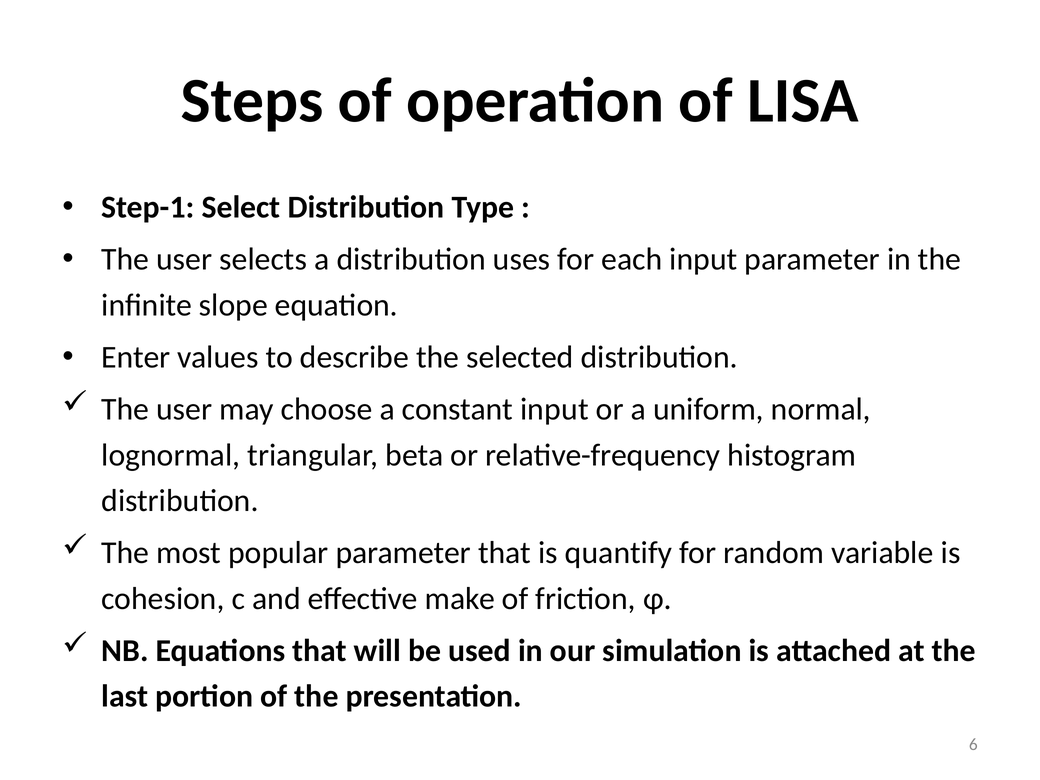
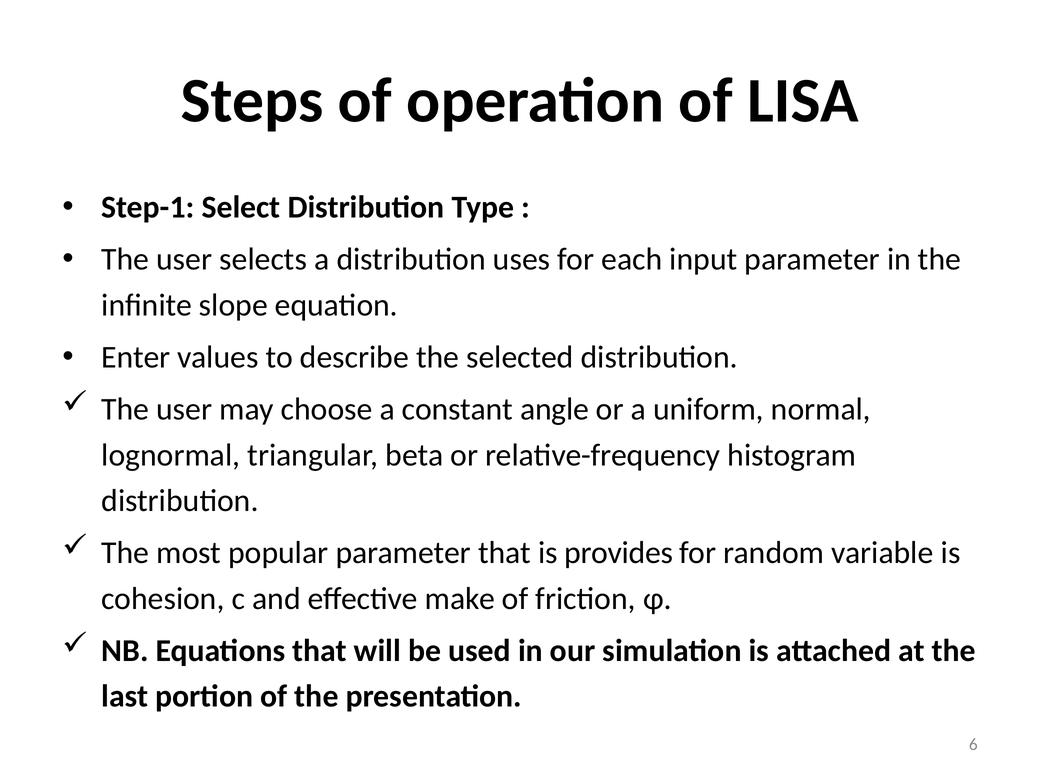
constant input: input -> angle (555, 409)
quantify: quantify -> provides (619, 553)
